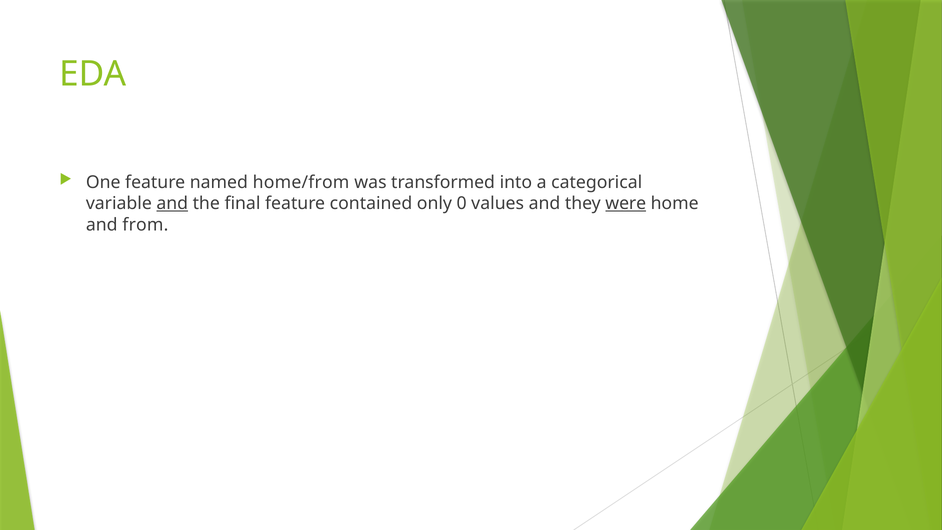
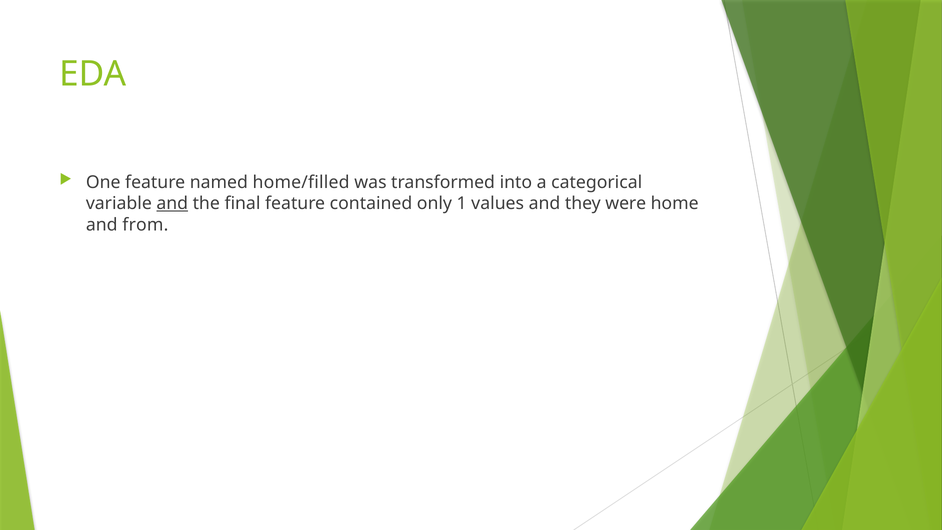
home/from: home/from -> home/filled (301, 182)
0: 0 -> 1 (462, 204)
were underline: present -> none (626, 204)
